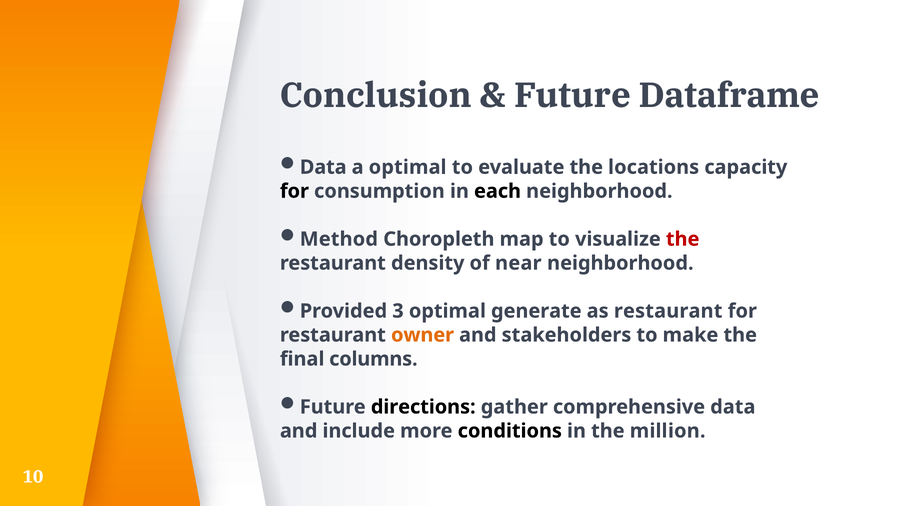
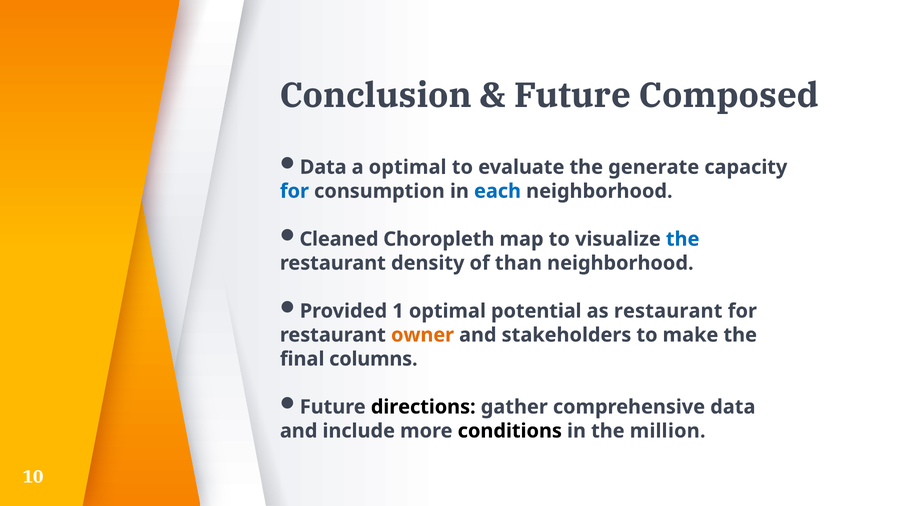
Dataframe: Dataframe -> Composed (729, 96)
locations: locations -> generate (654, 167)
for colour: black -> blue (294, 191)
each colour: black -> blue (498, 191)
Method: Method -> Cleaned (339, 239)
the colour: red -> blue (683, 239)
near: near -> than (518, 263)
3: 3 -> 1 (398, 311)
generate: generate -> potential (536, 311)
